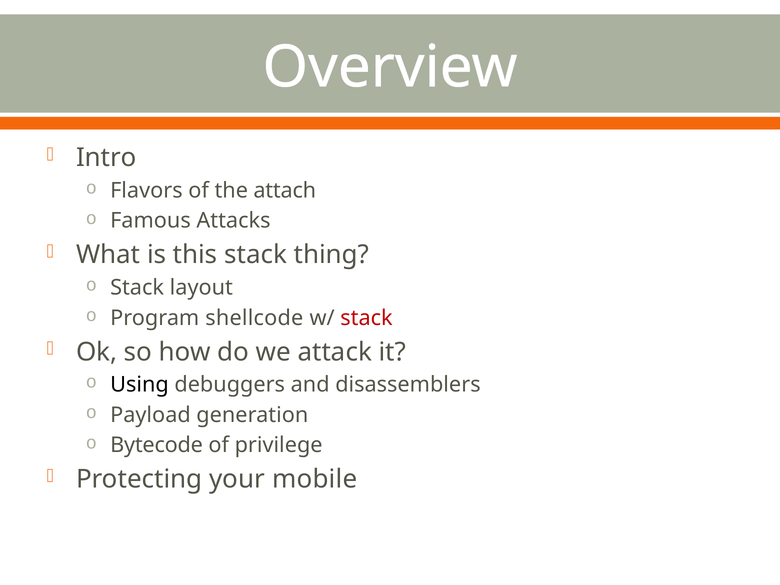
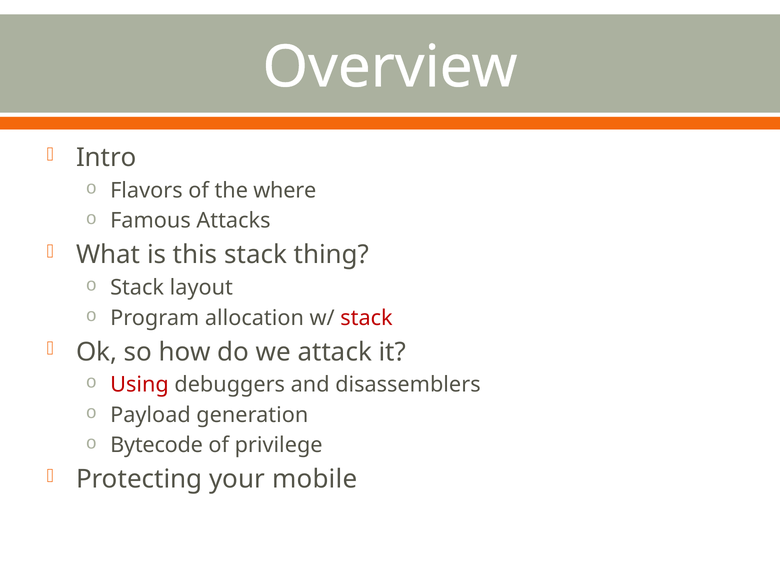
attach: attach -> where (285, 190)
shellcode: shellcode -> allocation (254, 318)
Using colour: black -> red (139, 385)
